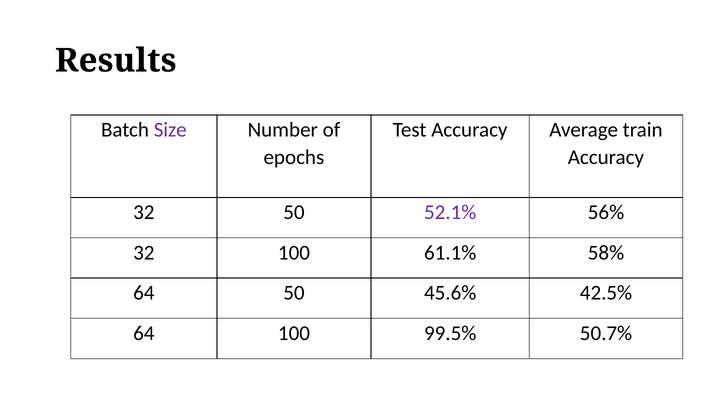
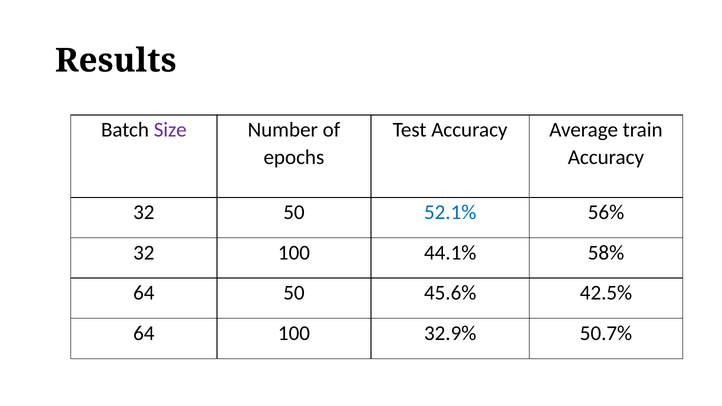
52.1% colour: purple -> blue (450, 212)
61.1%: 61.1% -> 44.1% (450, 253)
99.5%: 99.5% -> 32.9% (450, 333)
